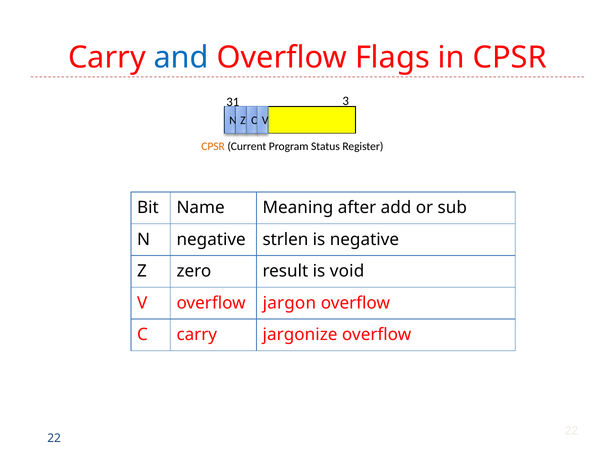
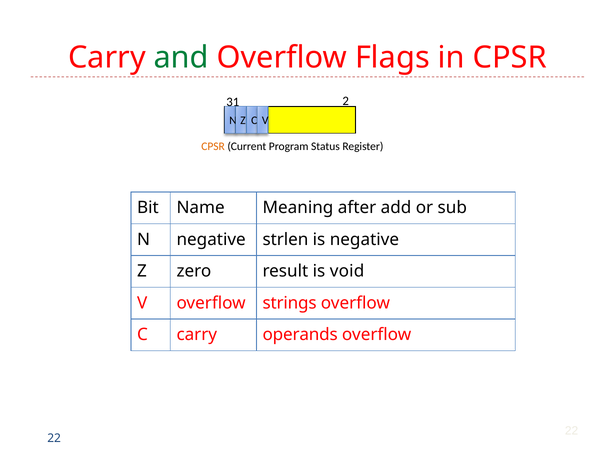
and colour: blue -> green (181, 58)
3: 3 -> 2 (346, 101)
jargon: jargon -> strings (290, 303)
jargonize: jargonize -> operands (300, 335)
